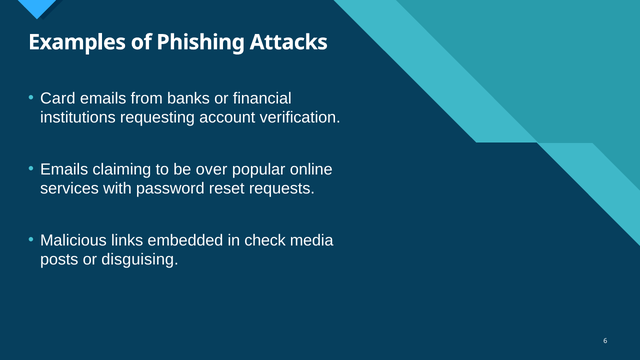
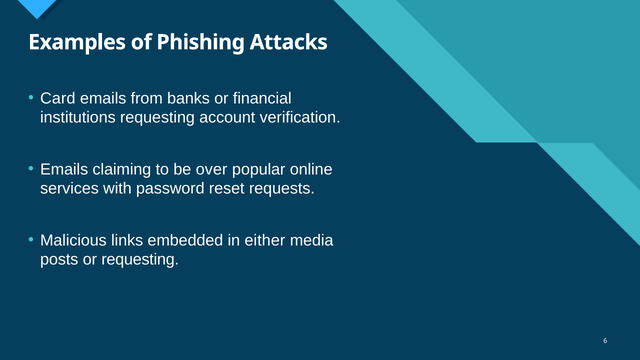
check: check -> either (265, 240)
or disguising: disguising -> requesting (140, 260)
